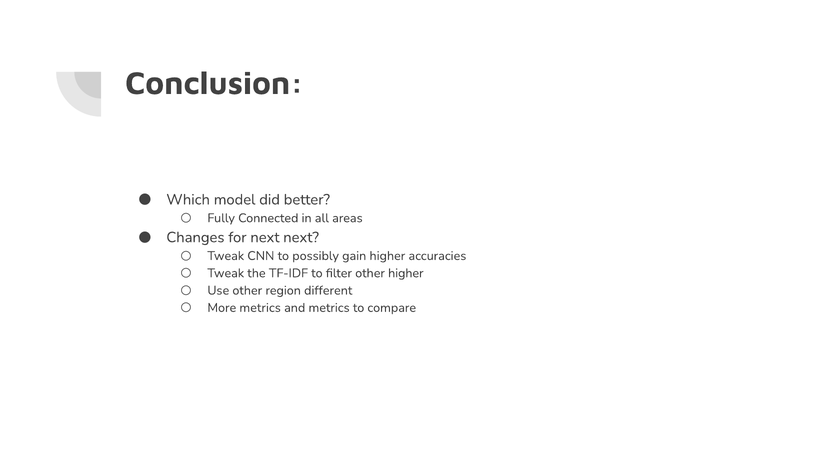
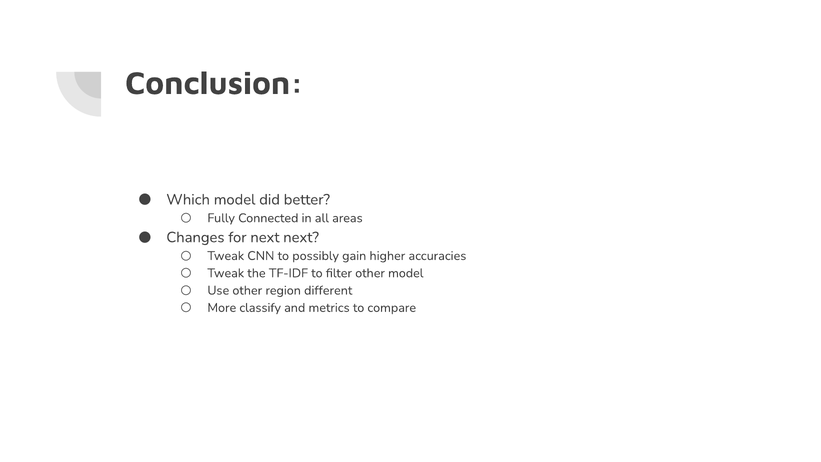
other higher: higher -> model (406, 273)
More metrics: metrics -> classify (260, 308)
